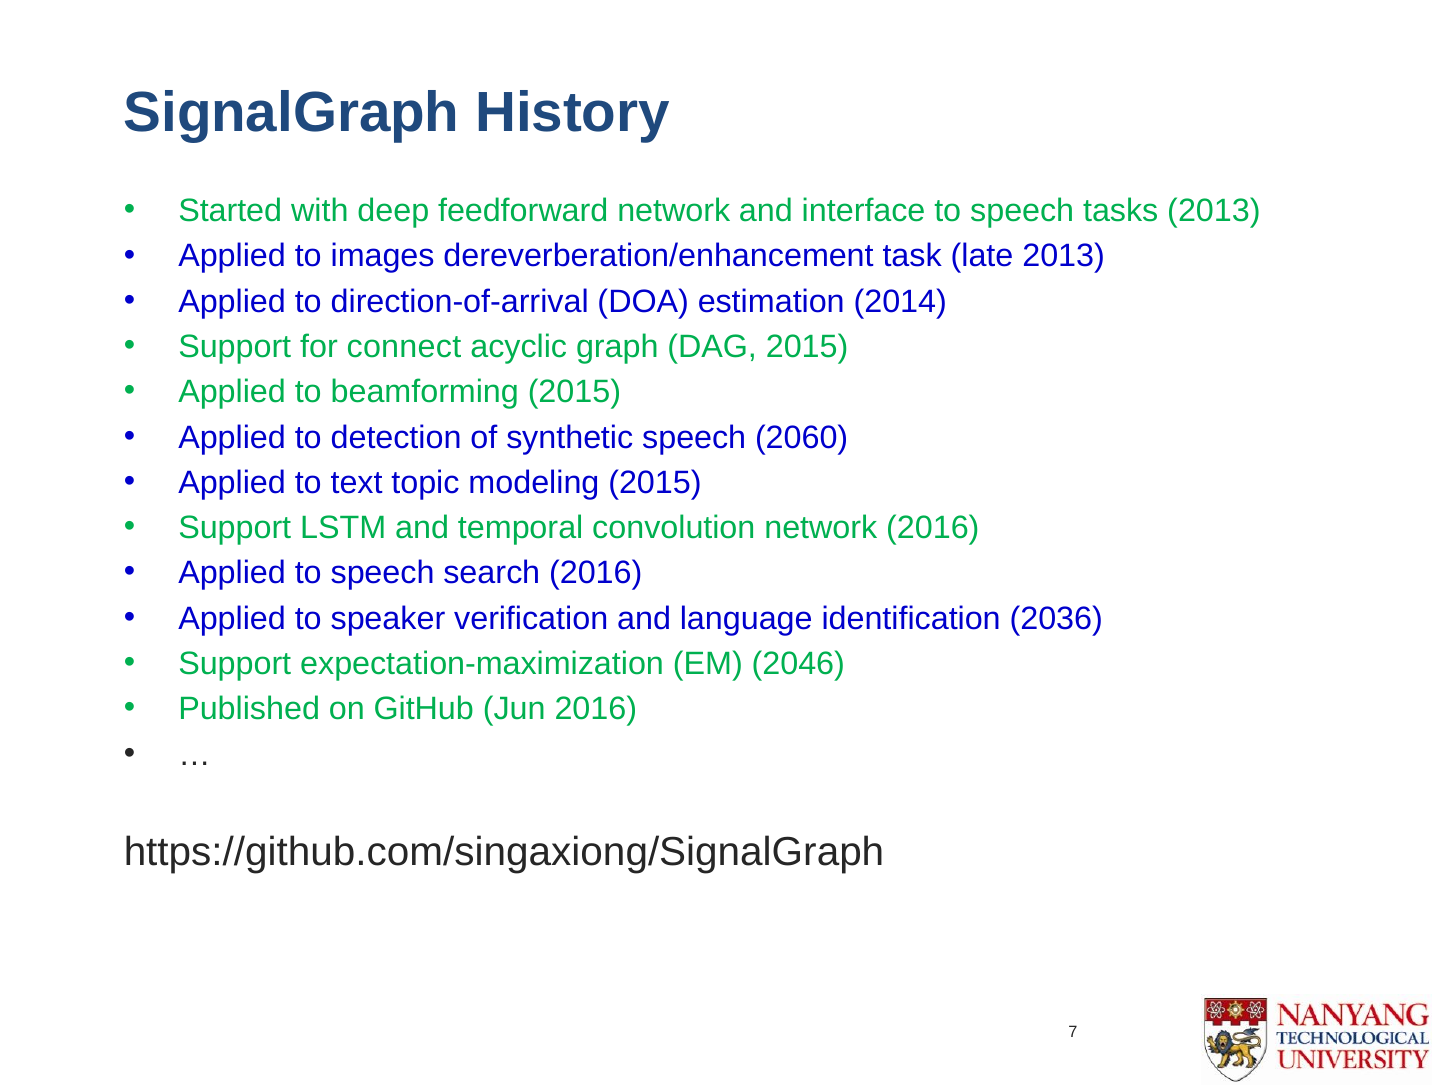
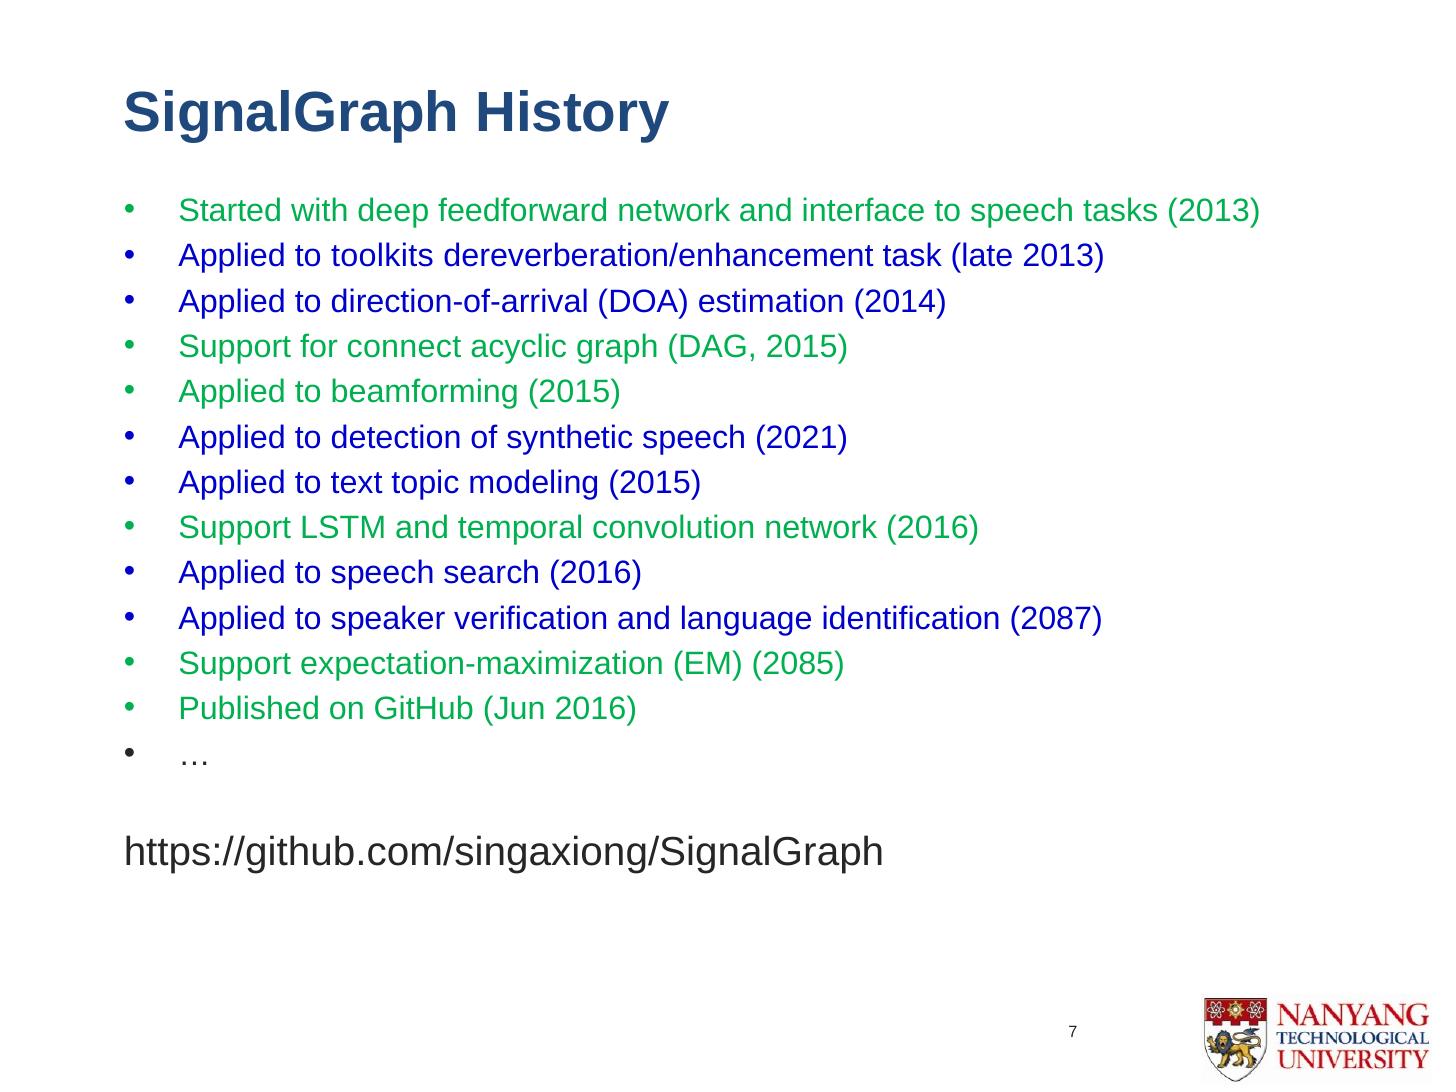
images: images -> toolkits (382, 256)
2060: 2060 -> 2021 (802, 437)
2036: 2036 -> 2087 (1056, 619)
2046: 2046 -> 2085 (798, 664)
